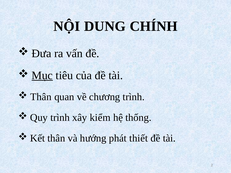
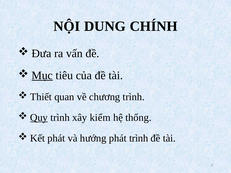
Thân: Thân -> Thiết (41, 97)
Quy underline: none -> present (39, 118)
Kết thân: thân -> phát (56, 138)
phát thiết: thiết -> trình (139, 138)
